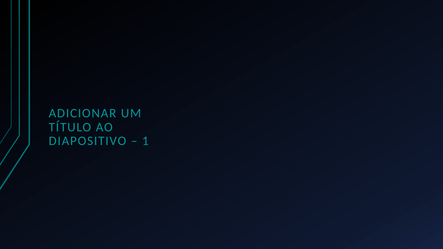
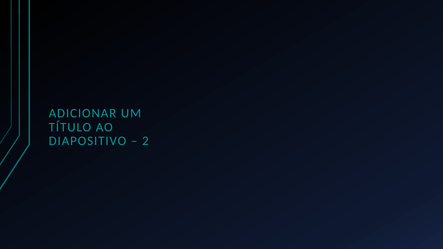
1: 1 -> 2 (145, 141)
